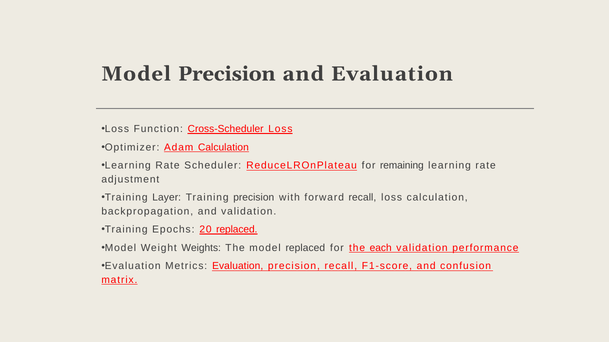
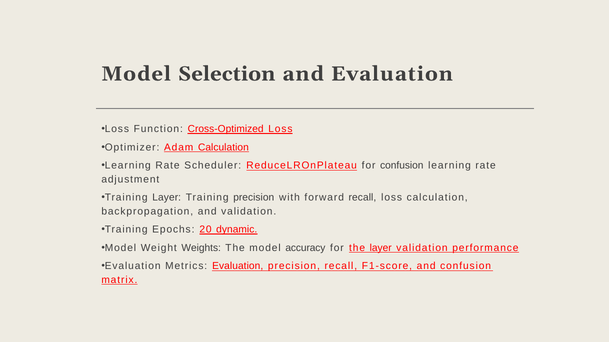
Model Precision: Precision -> Selection (227, 74)
Cross-Scheduler: Cross-Scheduler -> Cross-Optimized (226, 129)
for remaining: remaining -> confusion (402, 166)
20 replaced: replaced -> dynamic (237, 230)
model replaced: replaced -> accuracy (305, 248)
the each: each -> layer (381, 248)
